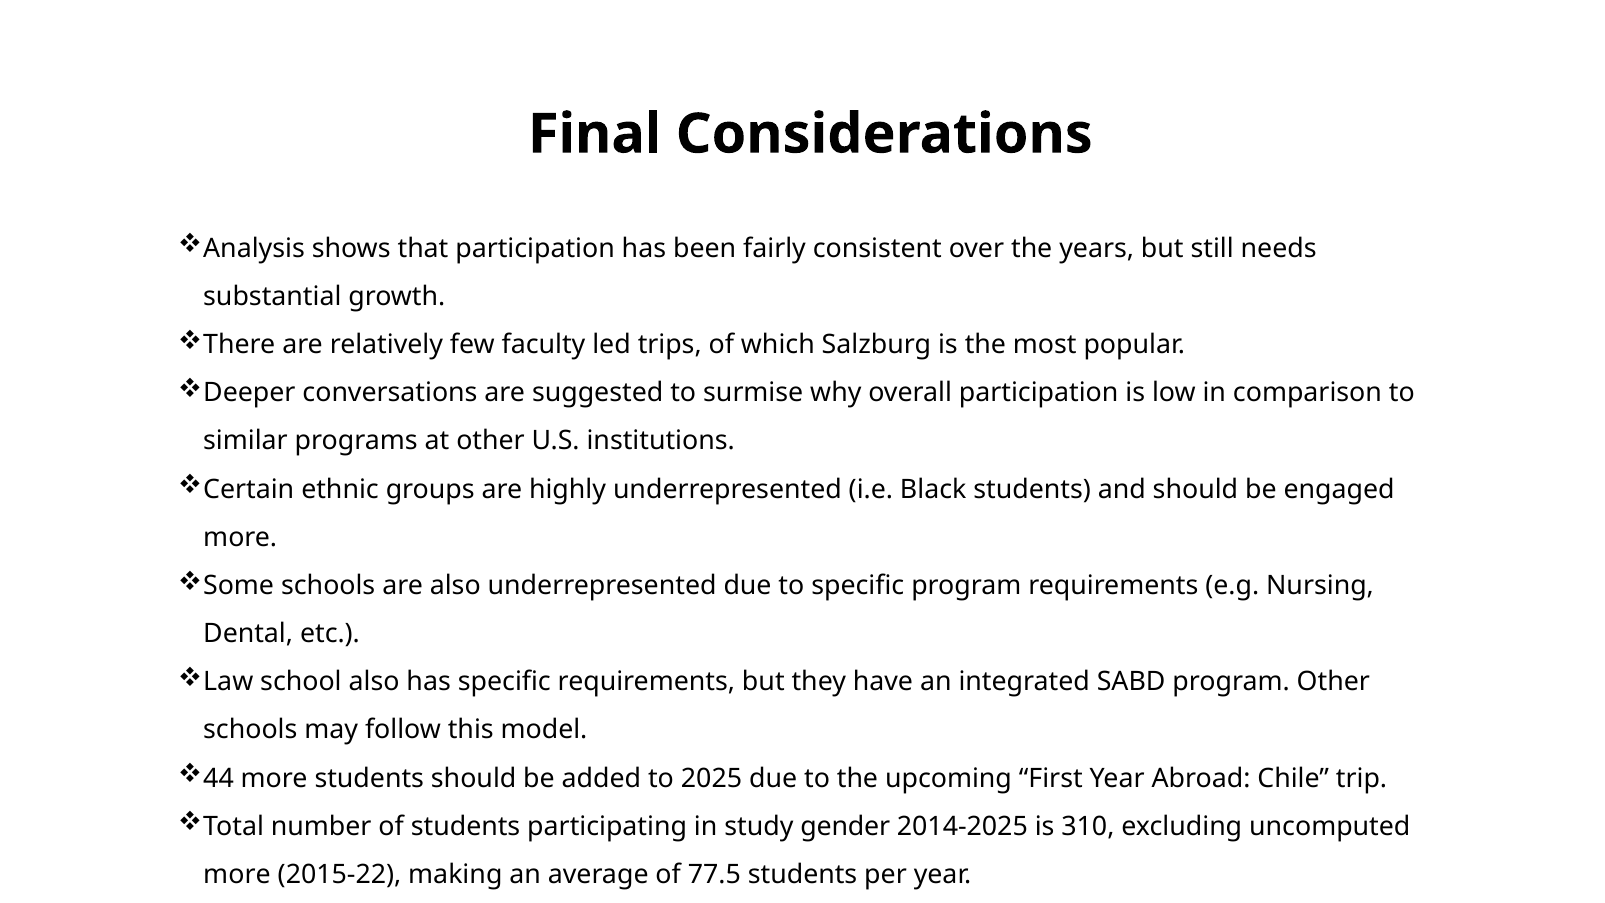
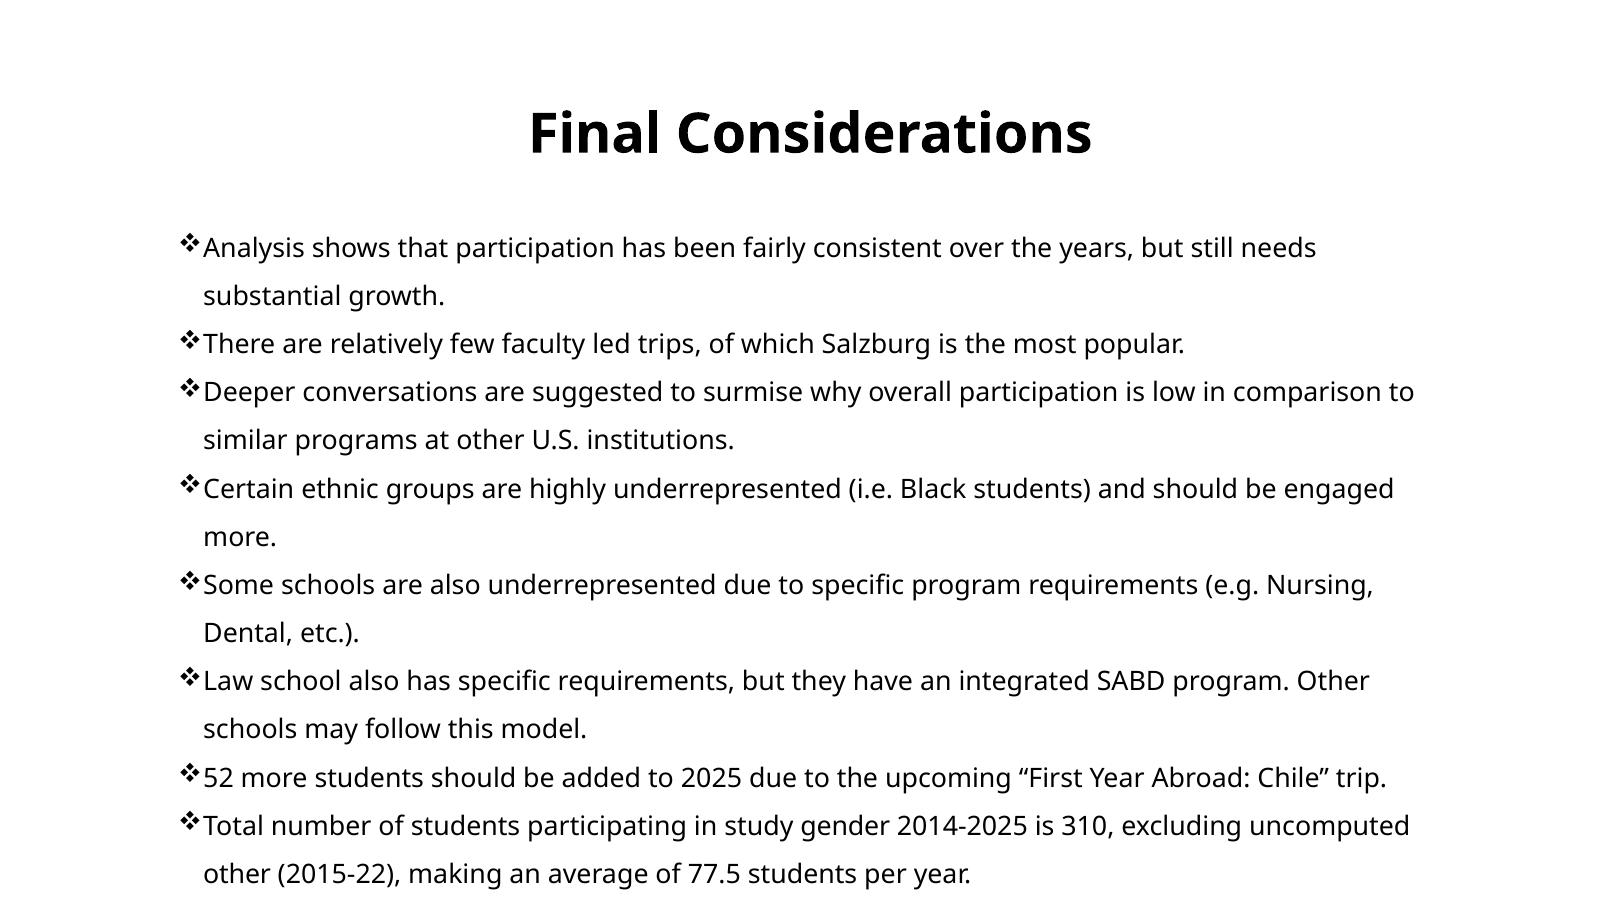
44: 44 -> 52 (219, 778)
more: more -> other (237, 874)
